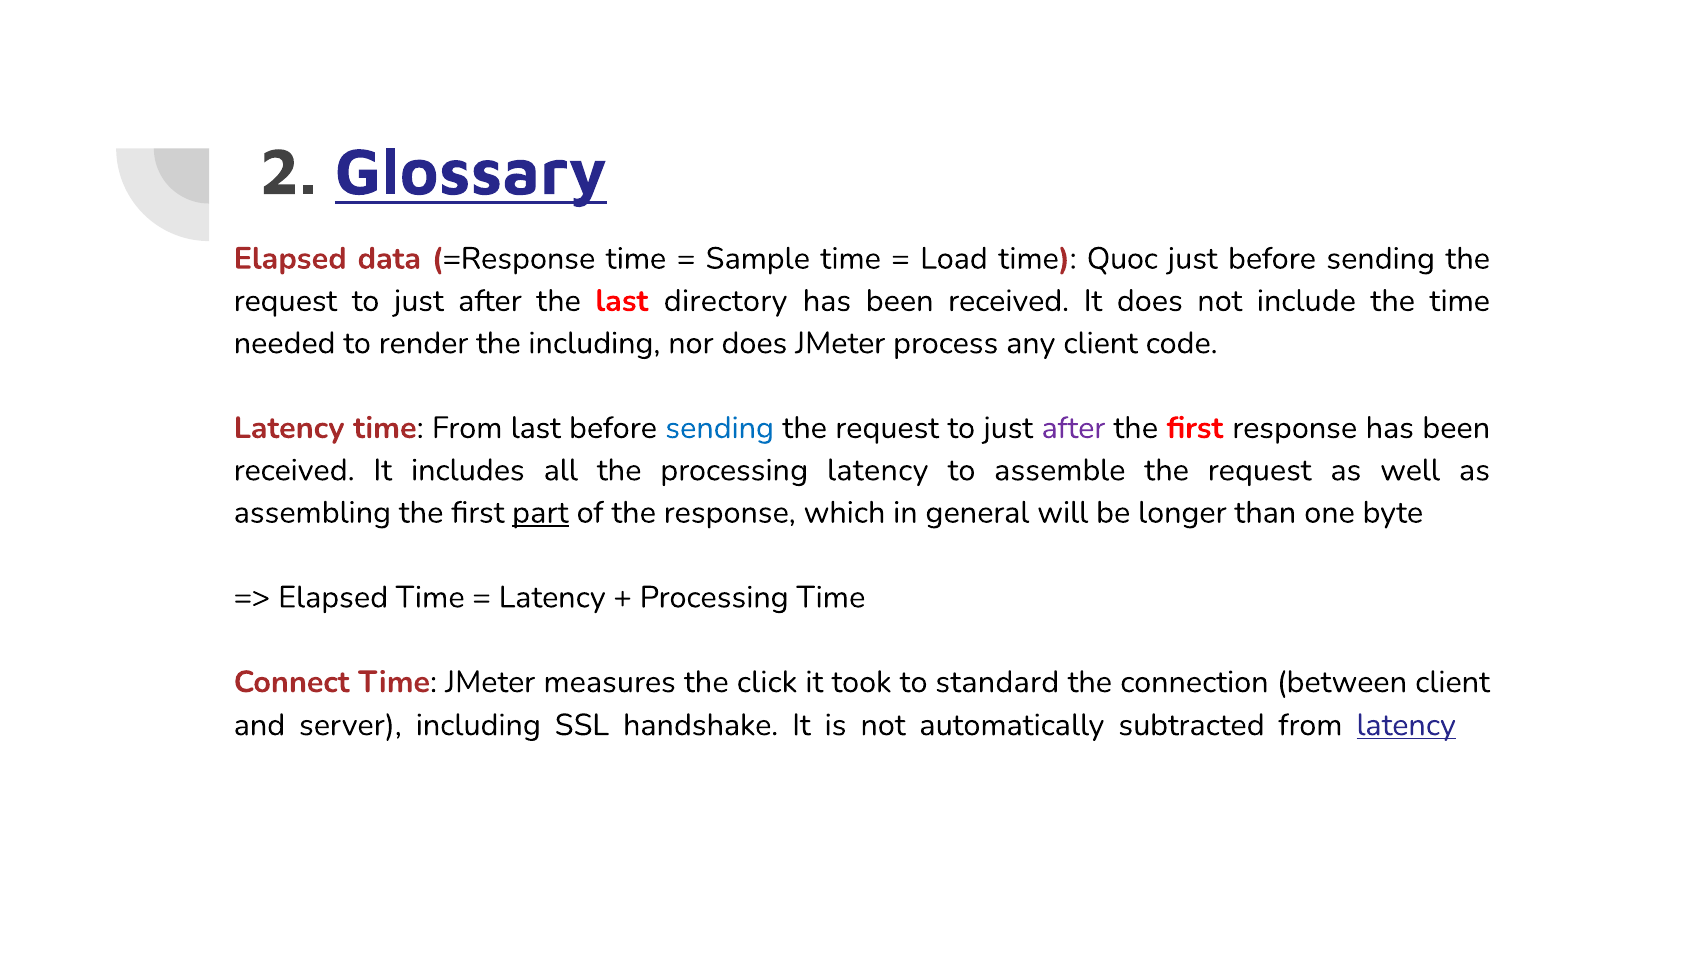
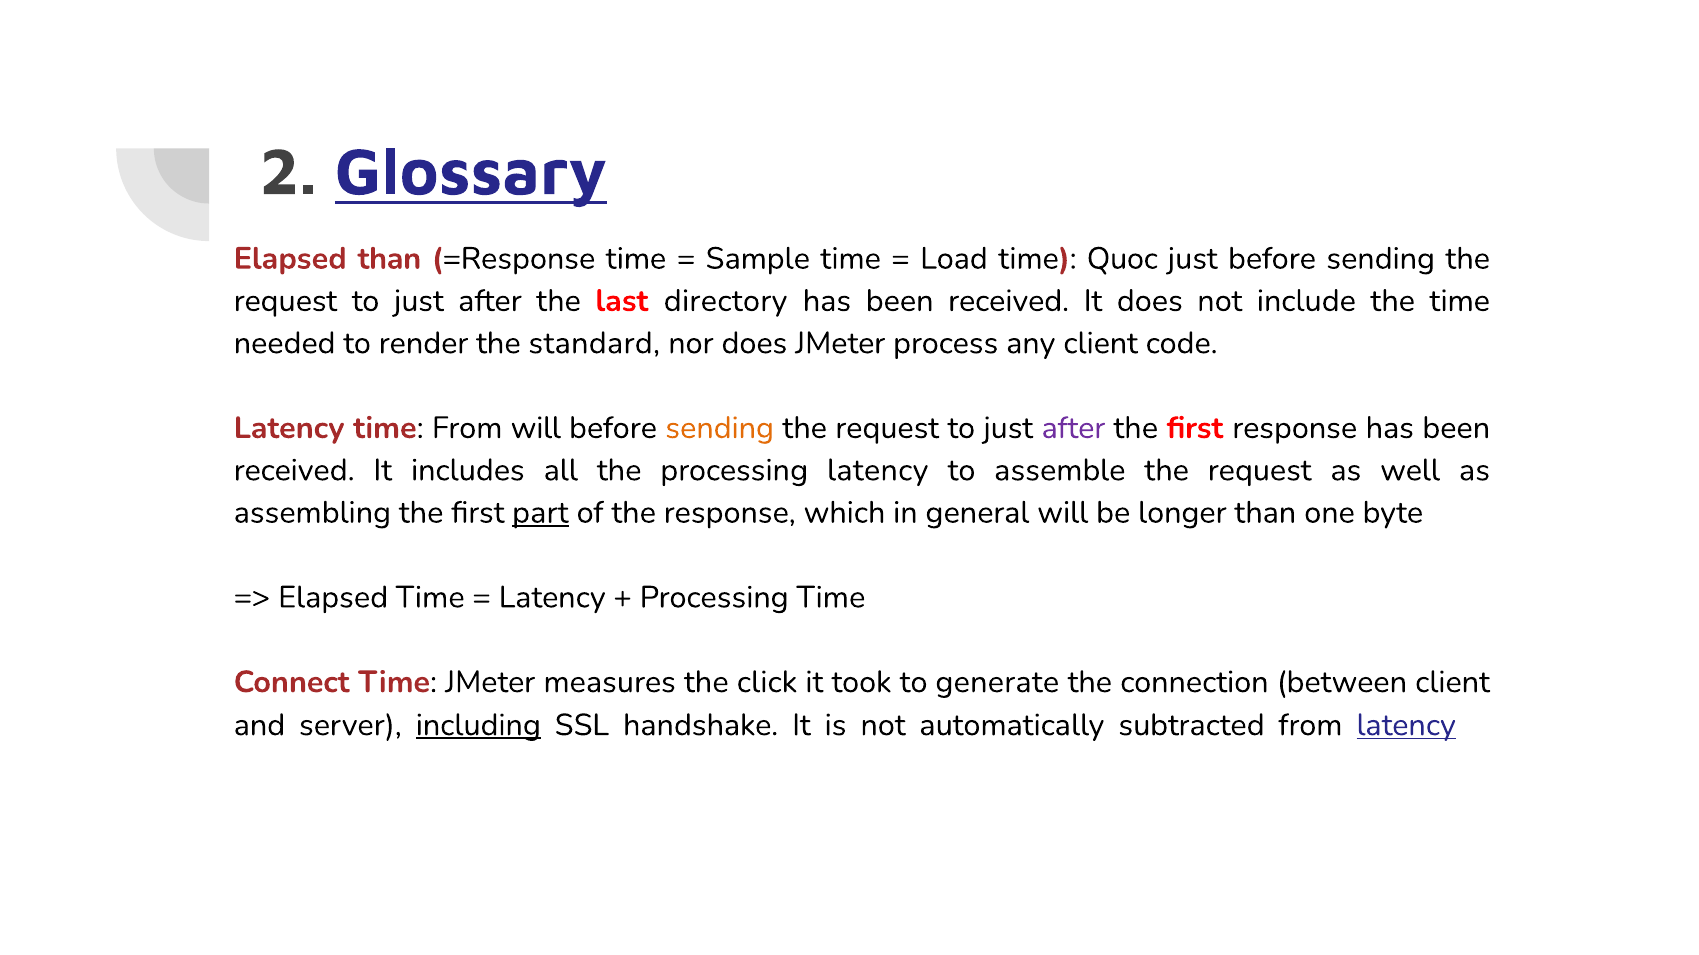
Elapsed data: data -> than (389, 259)
the including: including -> standard (594, 343)
From last: last -> will (536, 428)
sending colour: blue -> orange (720, 428)
standard: standard -> generate (997, 683)
including underline: none -> present (478, 726)
